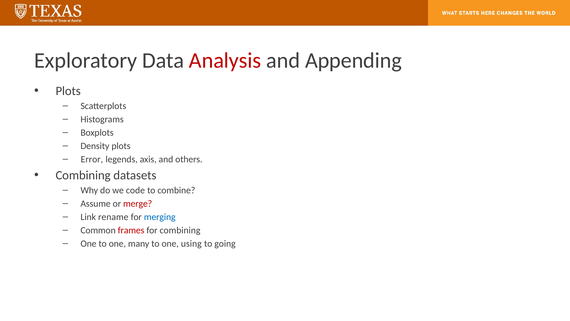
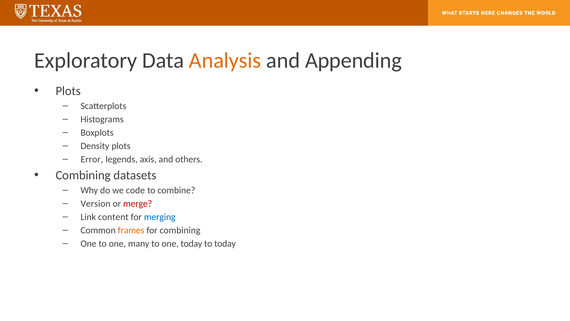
Analysis colour: red -> orange (225, 60)
Assume: Assume -> Version (96, 203)
rename: rename -> content (113, 217)
frames colour: red -> orange (131, 230)
one using: using -> today (191, 243)
to going: going -> today (225, 243)
